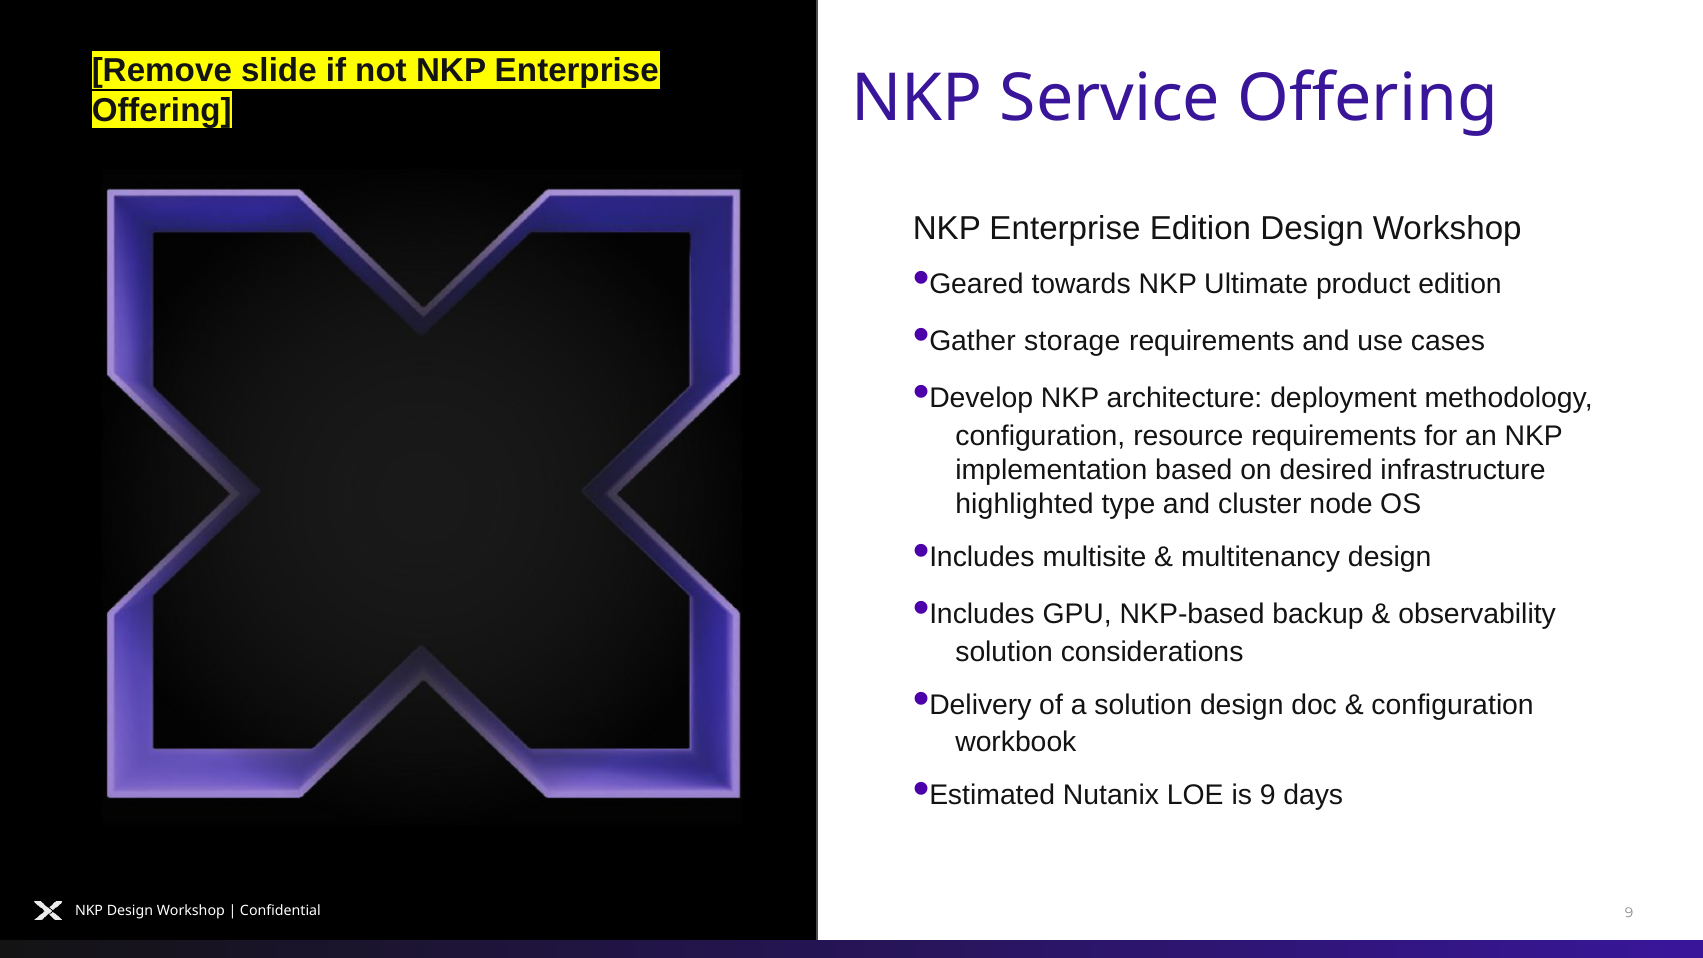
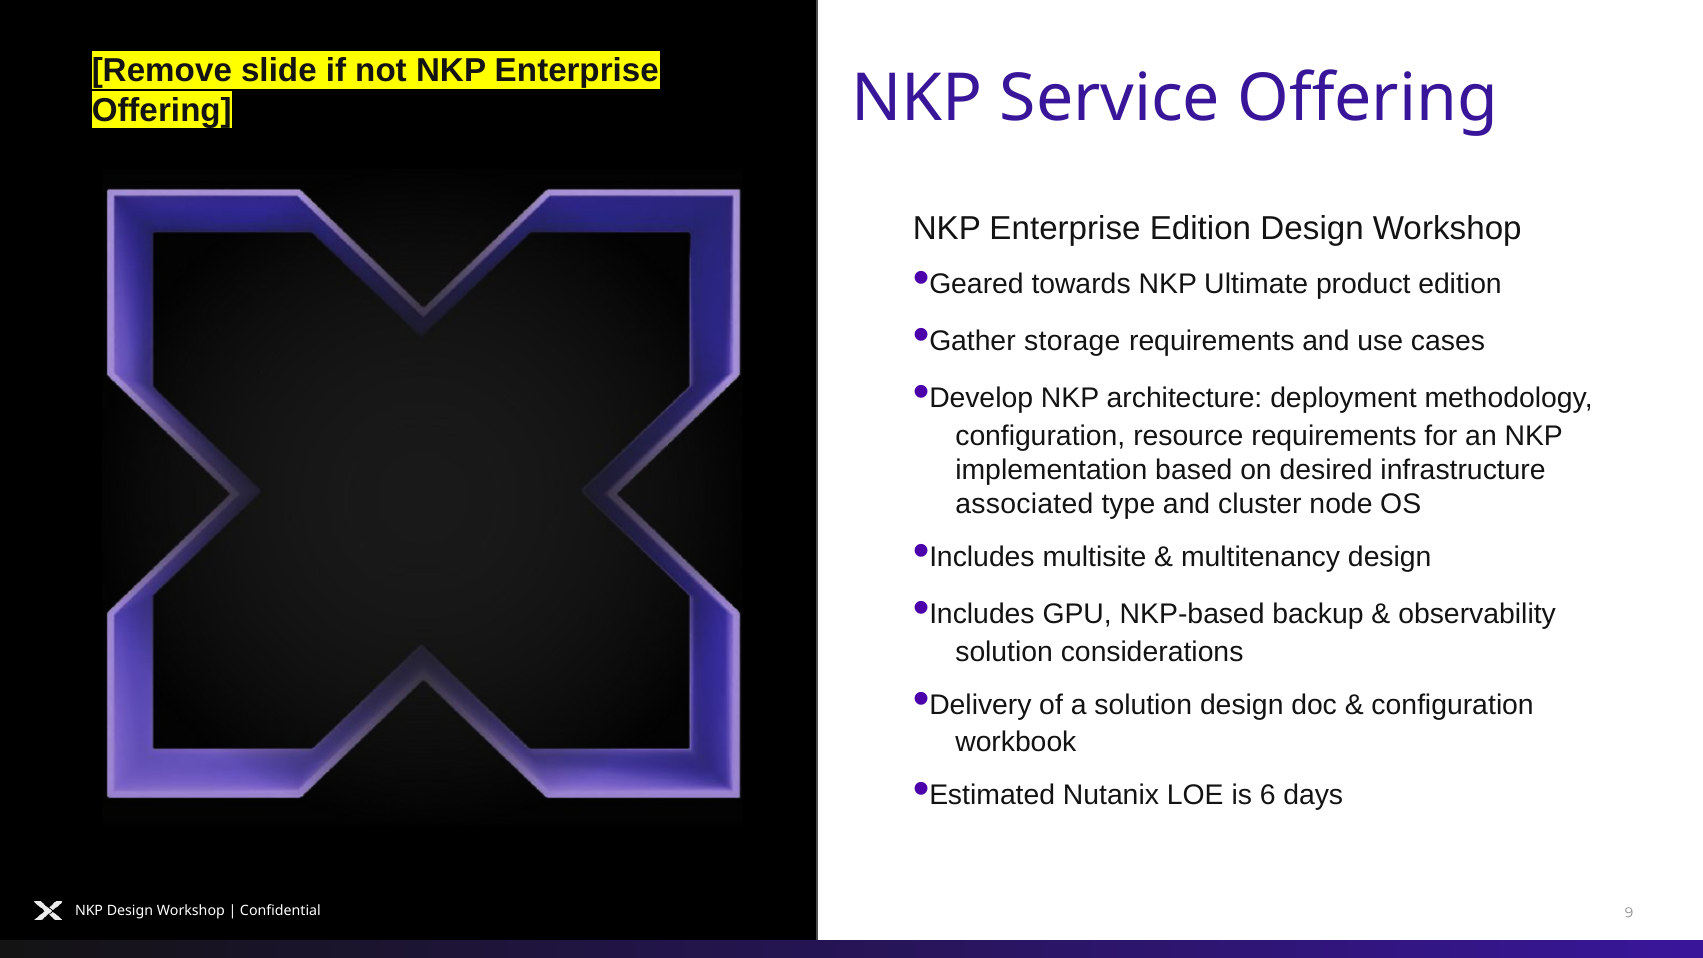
highlighted: highlighted -> associated (1024, 504)
is 9: 9 -> 6 (1268, 796)
